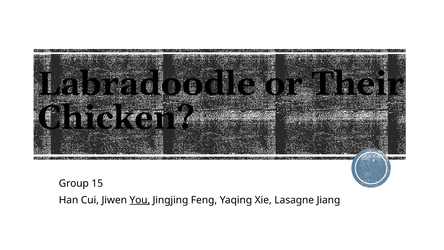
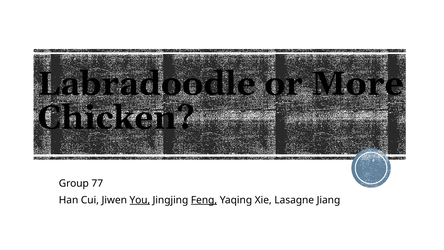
Their: Their -> More (357, 84)
15: 15 -> 77 (97, 183)
Feng underline: none -> present (204, 200)
